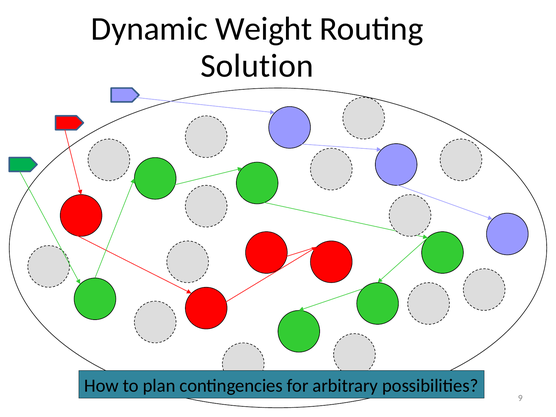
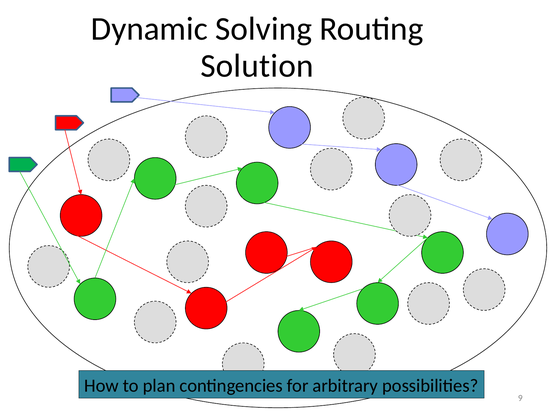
Weight: Weight -> Solving (264, 29)
